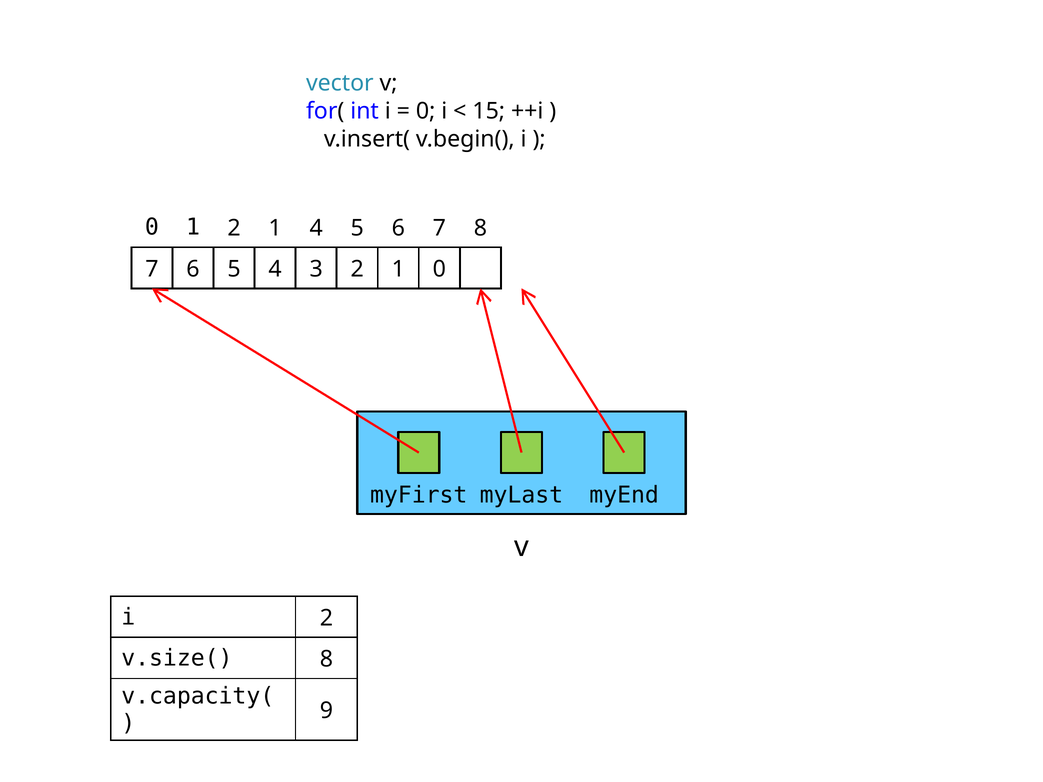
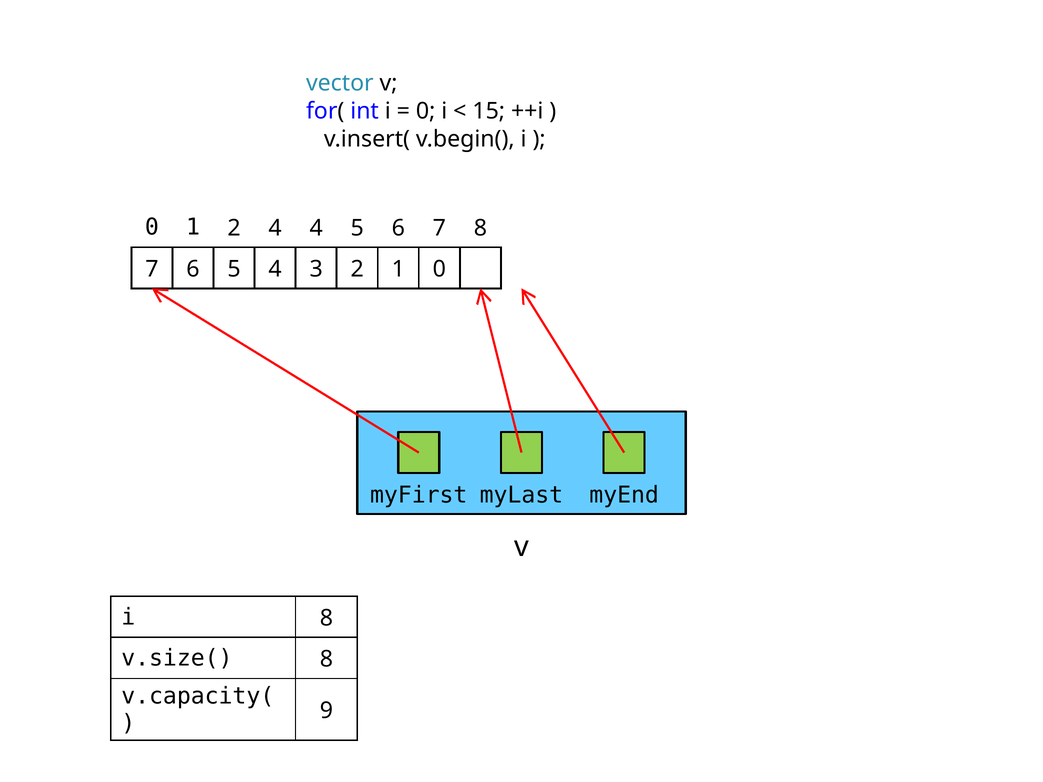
1 2 1: 1 -> 4 (275, 228)
i 2: 2 -> 8 (326, 618)
